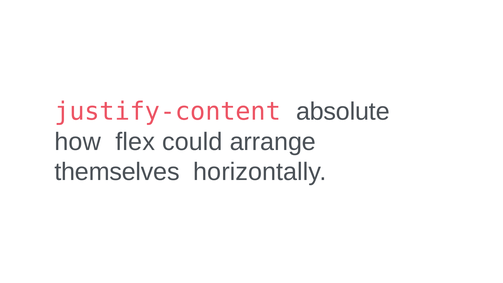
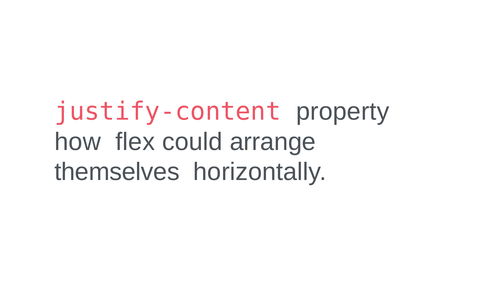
absolute: absolute -> property (343, 112)
